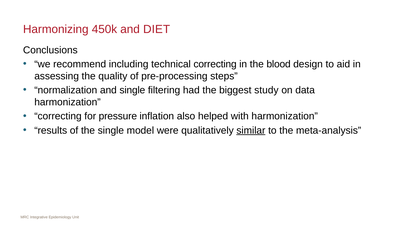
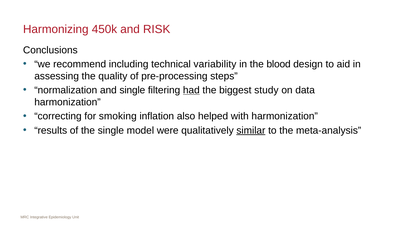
DIET: DIET -> RISK (157, 29)
technical correcting: correcting -> variability (215, 64)
had underline: none -> present (191, 90)
pressure: pressure -> smoking (118, 116)
